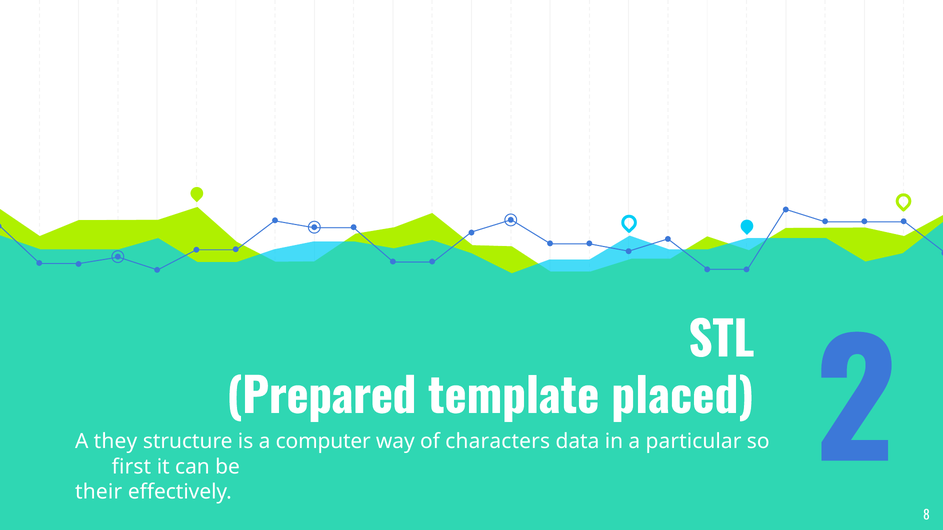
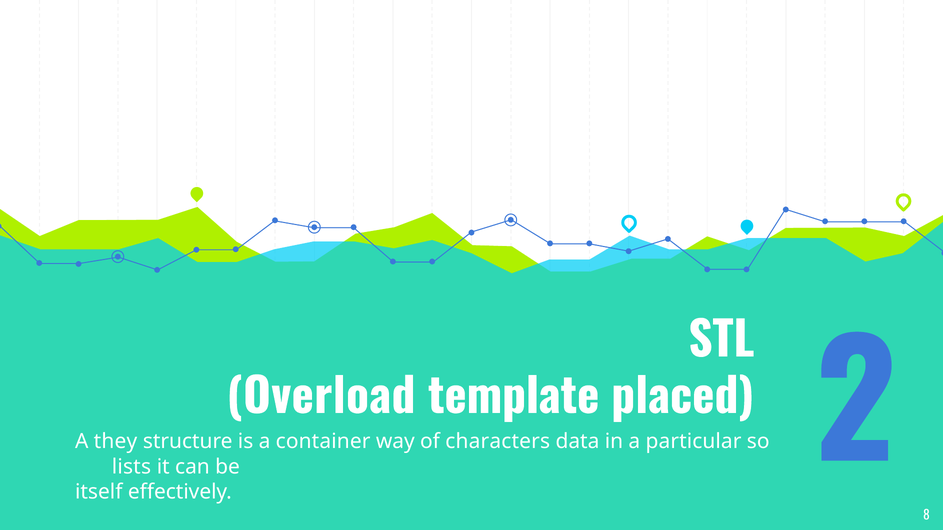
Prepared: Prepared -> Overload (321, 398)
computer: computer -> container (323, 442)
first: first -> lists (131, 467)
their: their -> itself (99, 492)
